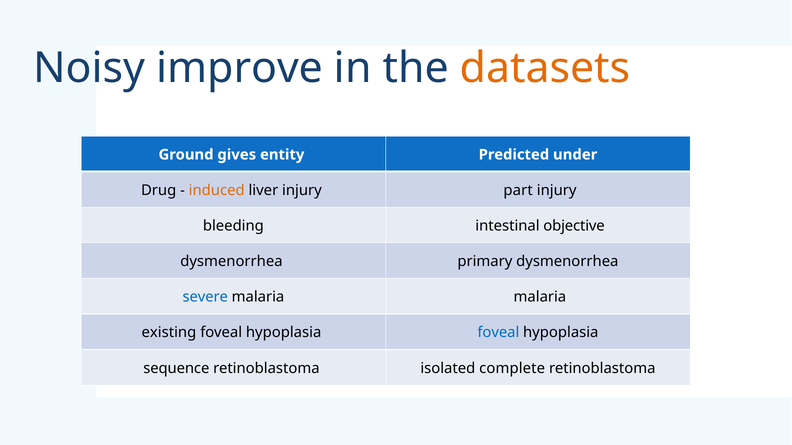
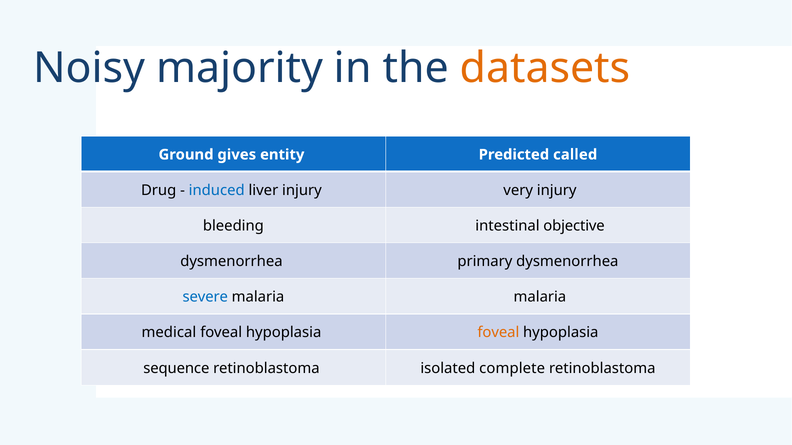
improve: improve -> majority (240, 68)
under: under -> called (575, 155)
induced colour: orange -> blue (217, 190)
part: part -> very (518, 190)
existing: existing -> medical (169, 333)
foveal colour: blue -> orange (498, 333)
